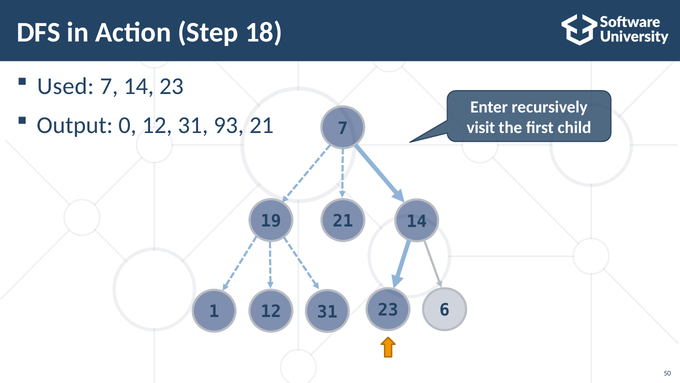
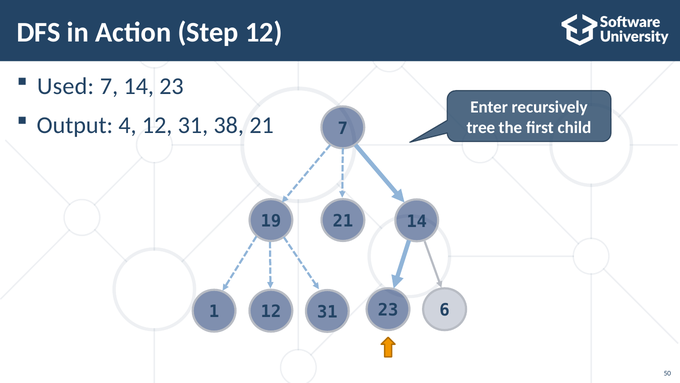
Step 18: 18 -> 12 (264, 32)
0: 0 -> 4 (127, 125)
93: 93 -> 38 (229, 125)
visit: visit -> tree (481, 127)
